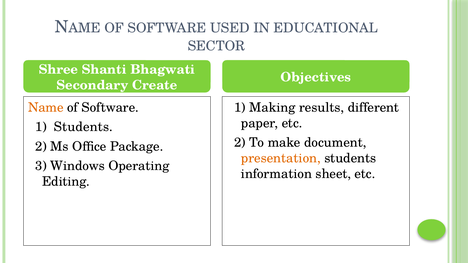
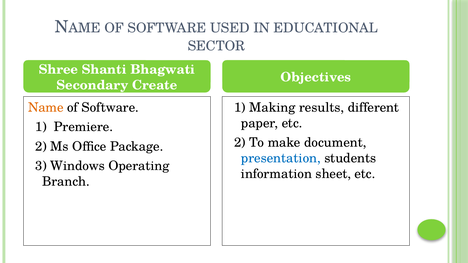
1 Students: Students -> Premiere (83, 127)
presentation colour: orange -> blue (281, 158)
Editing: Editing -> Branch (66, 182)
